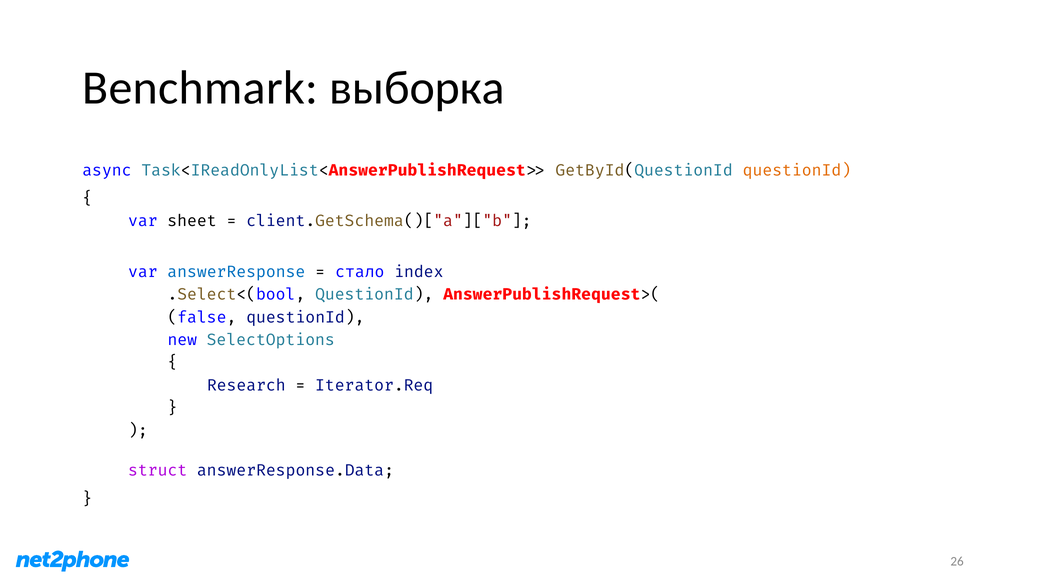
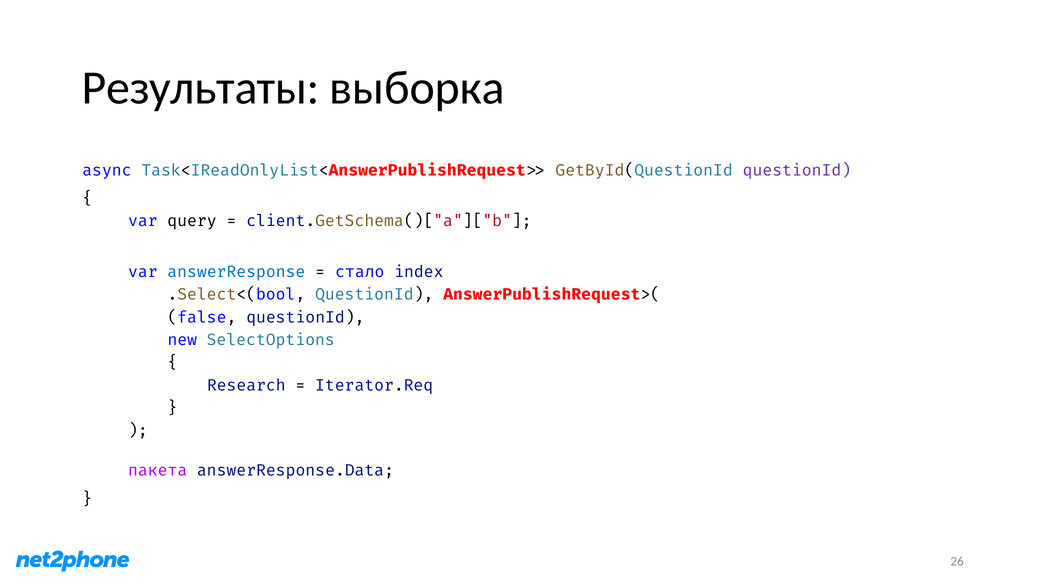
Benchmark: Benchmark -> Результаты (201, 88)
questionId colour: orange -> purple (797, 170)
sheet: sheet -> query (192, 221)
struct: struct -> пакета (158, 471)
